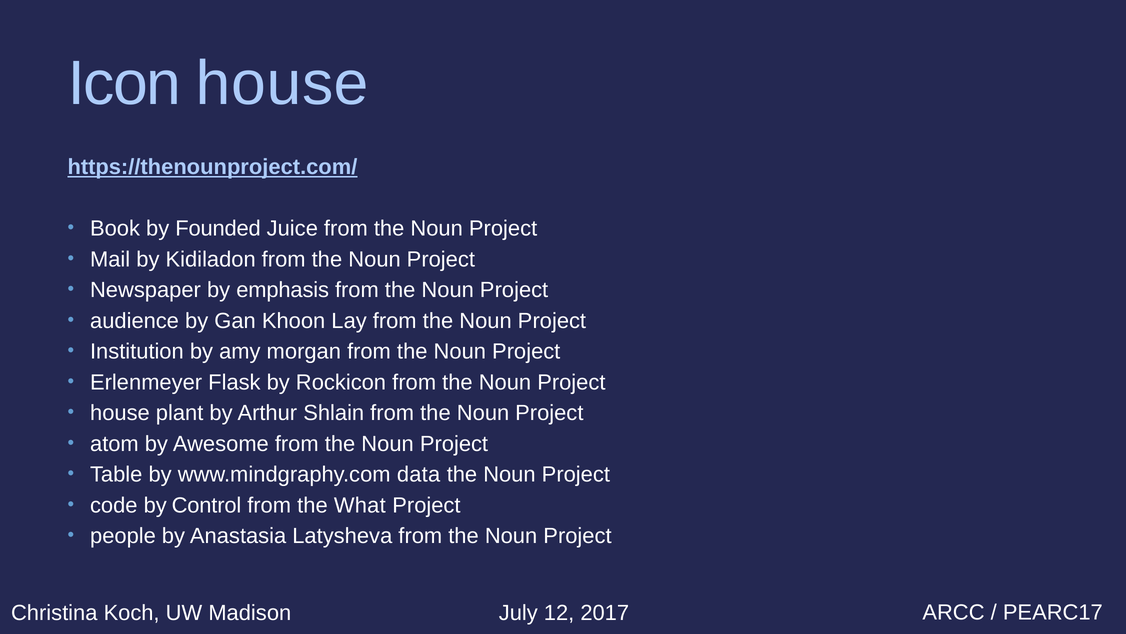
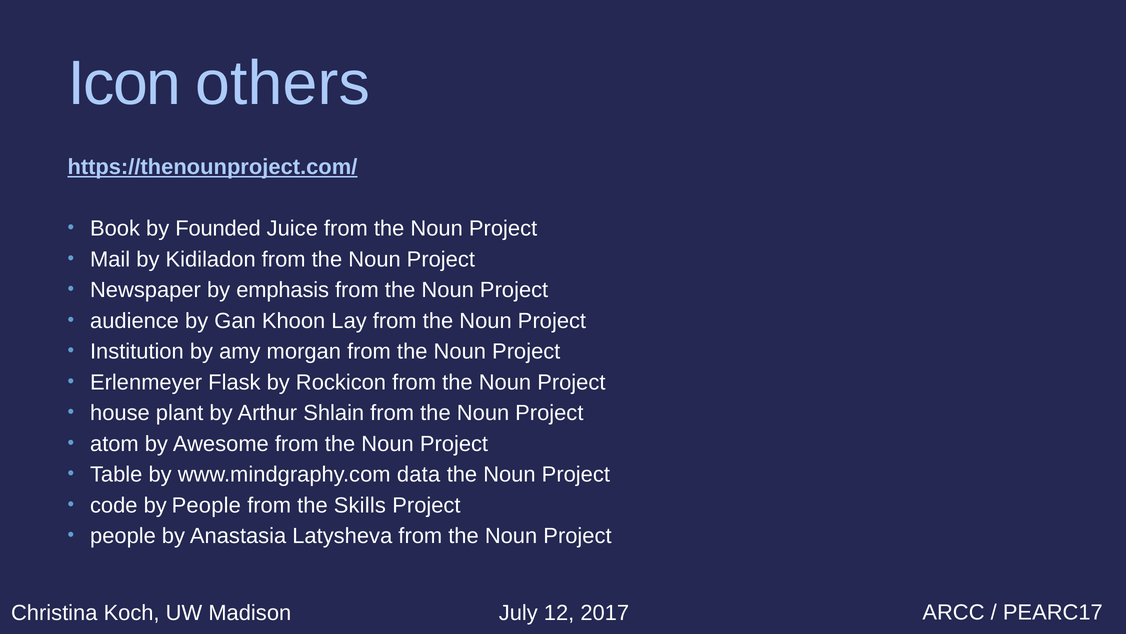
Icon house: house -> others (282, 83)
by Control: Control -> People (206, 505)
What: What -> Skills (360, 505)
